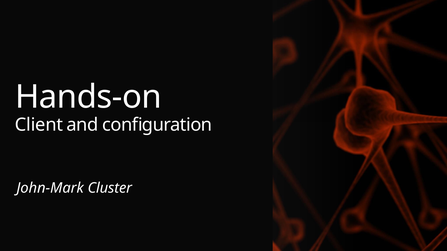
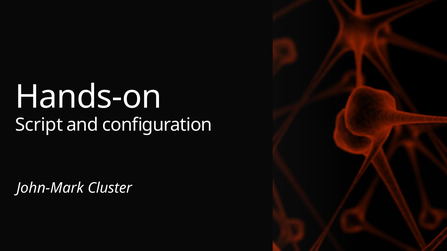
Client: Client -> Script (39, 125)
